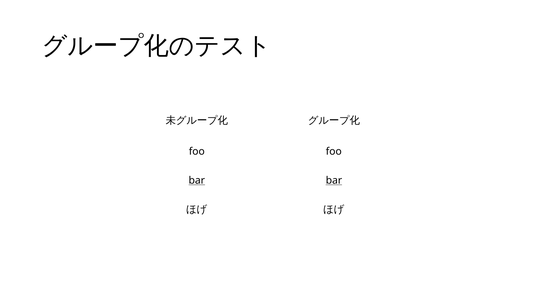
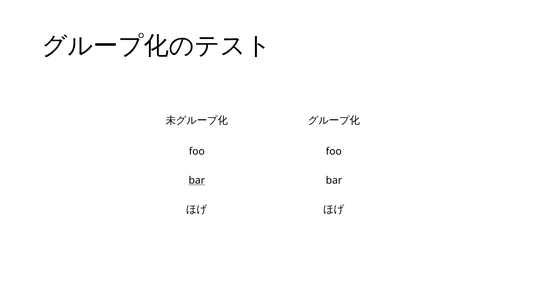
bar underline: present -> none (334, 181)
